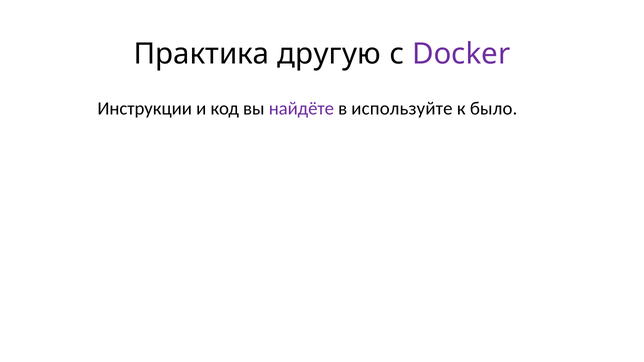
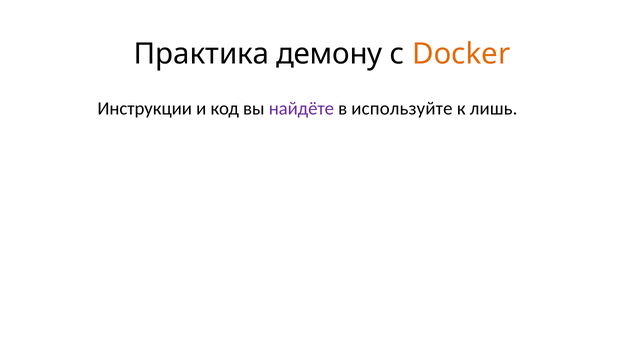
другую: другую -> демону (329, 54)
Docker colour: purple -> orange (461, 54)
было: было -> лишь (494, 109)
